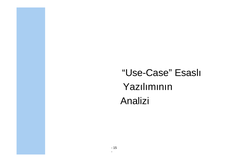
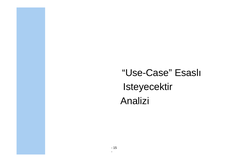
Yazılımının: Yazılımının -> Isteyecektir (148, 87)
